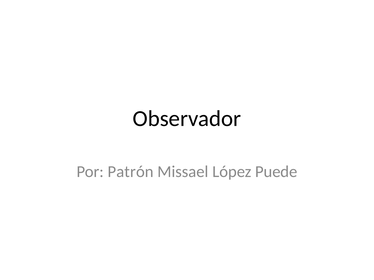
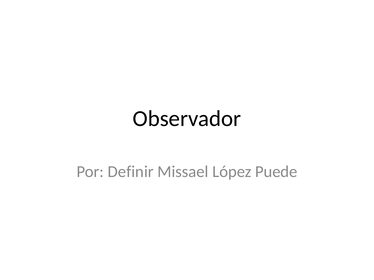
Patrón: Patrón -> Definir (131, 172)
